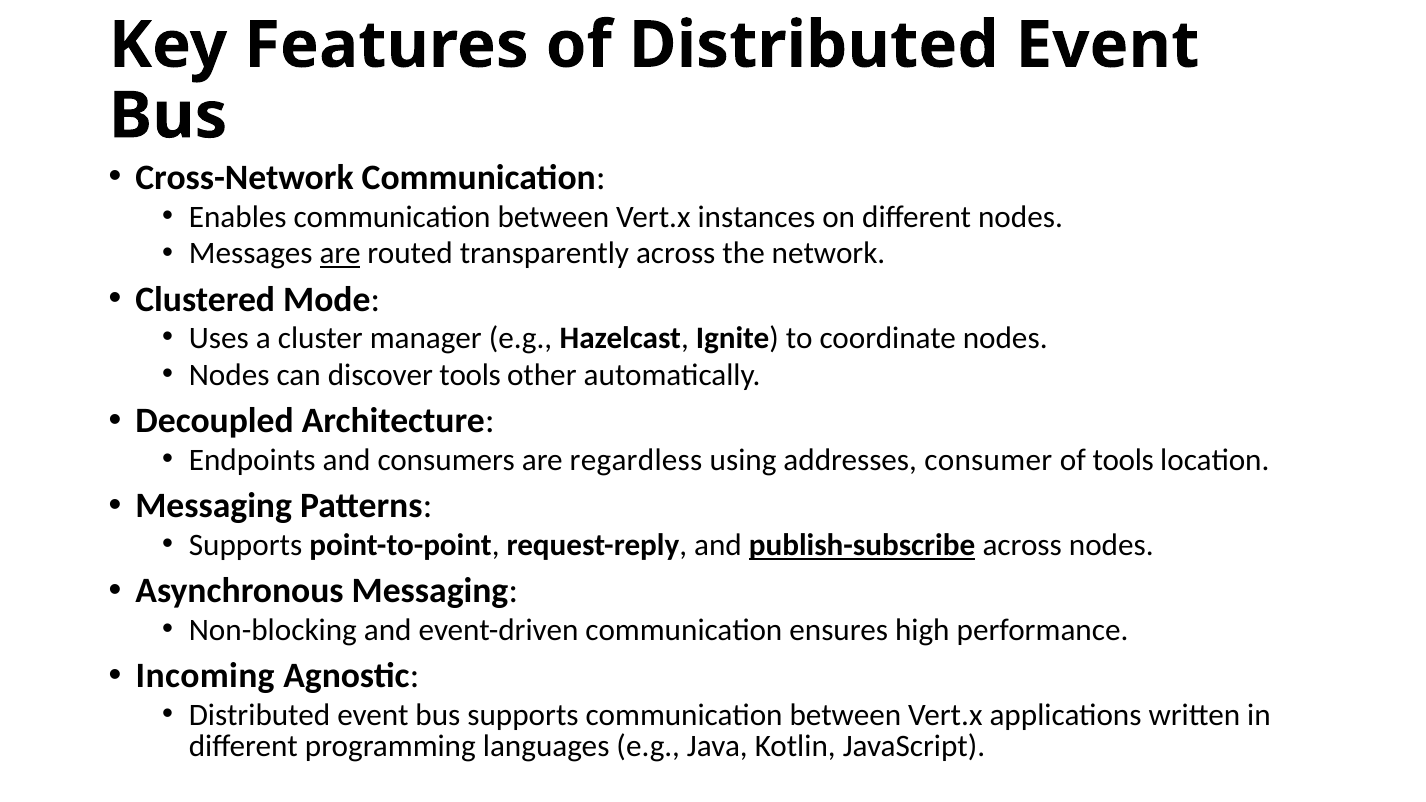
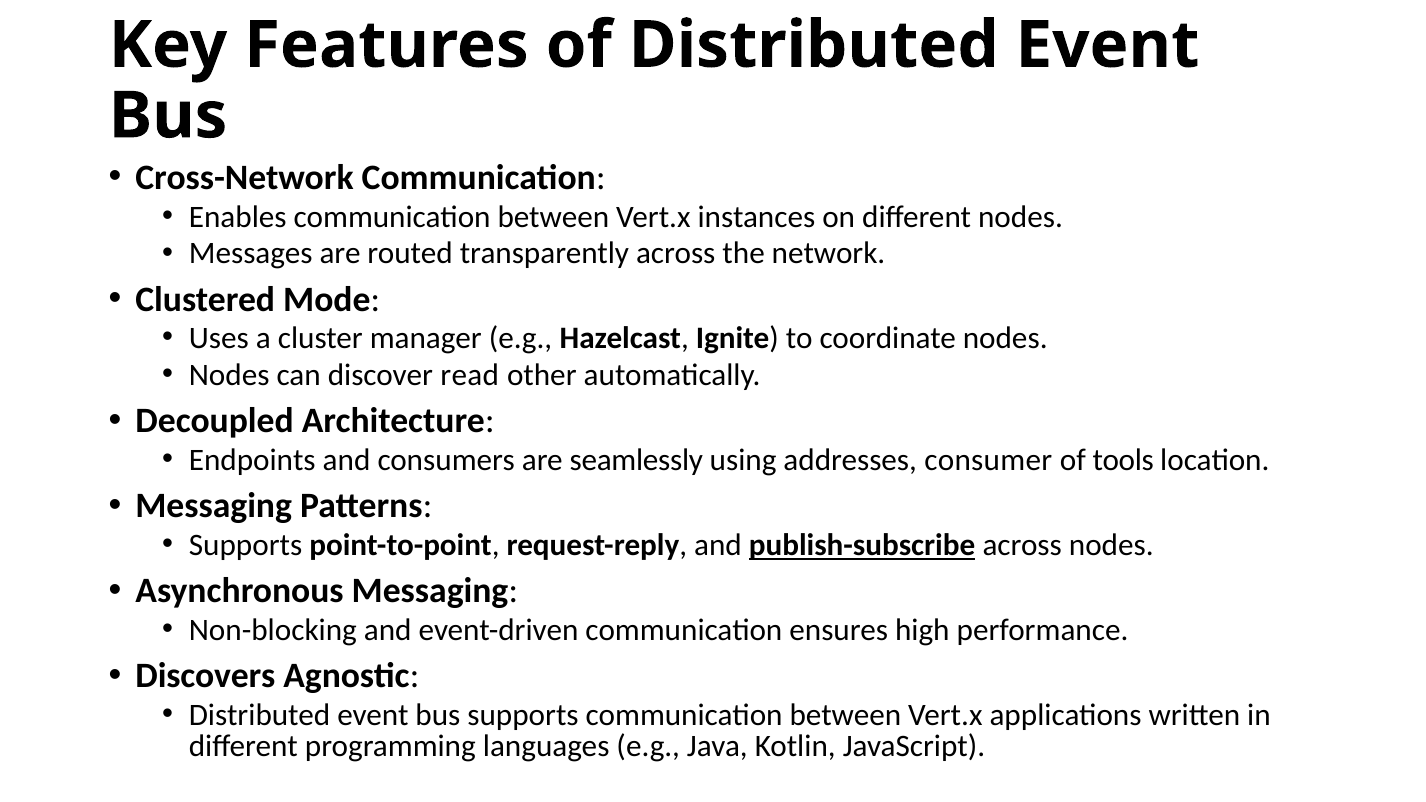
are underline: present -> none (340, 254)
discover tools: tools -> read (470, 376)
regardless: regardless -> seamlessly (636, 461)
Incoming: Incoming -> Discovers (205, 676)
